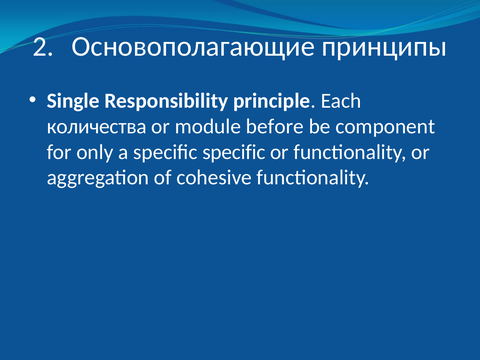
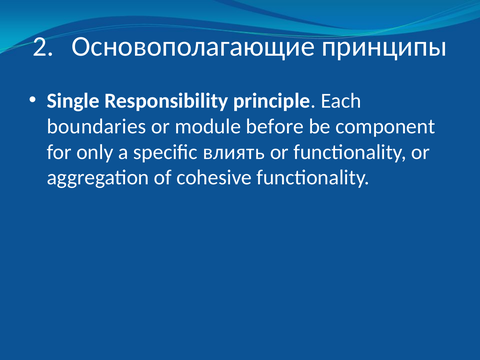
количества: количества -> boundaries (96, 126)
specific specific: specific -> влиять (234, 152)
